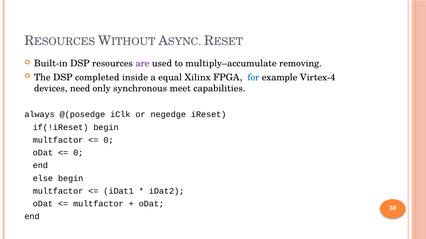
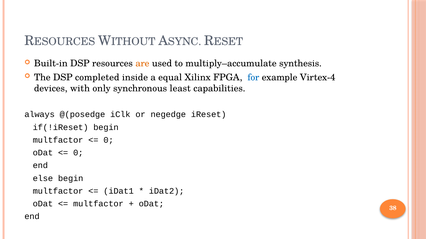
are colour: purple -> orange (142, 64)
removing: removing -> synthesis (300, 64)
need: need -> with (80, 89)
meet: meet -> least (180, 89)
